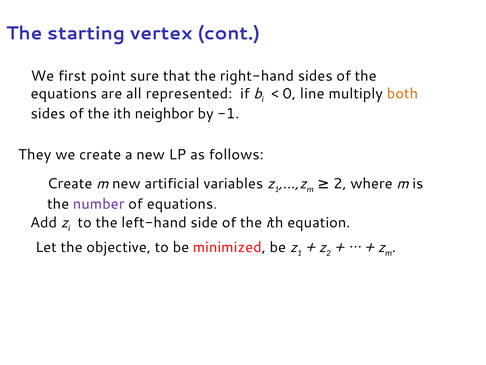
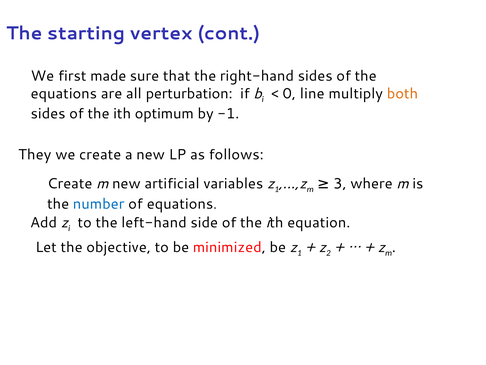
point: point -> made (108, 76)
represented: represented -> perturbation (189, 94)
neighbor: neighbor -> optimum (164, 114)
2: 2 -> 3 (340, 184)
number colour: purple -> blue (99, 204)
